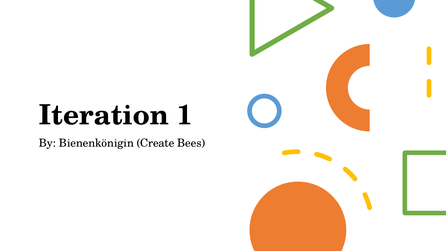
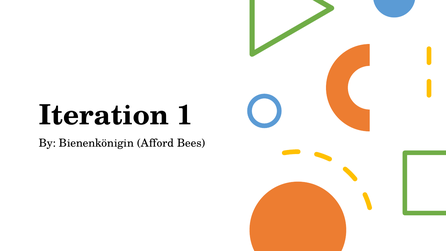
Create: Create -> Afford (155, 143)
